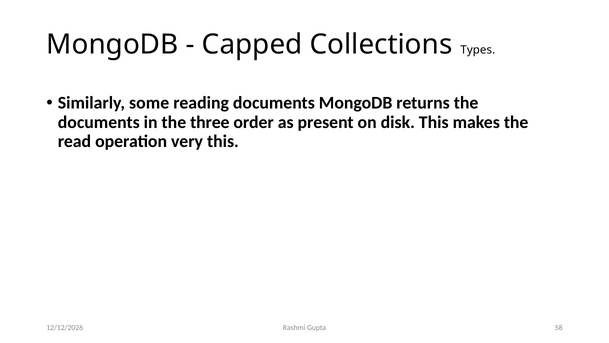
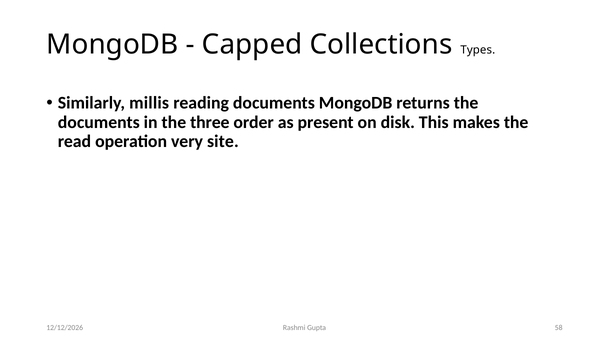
some: some -> millis (149, 103)
very this: this -> site (223, 141)
